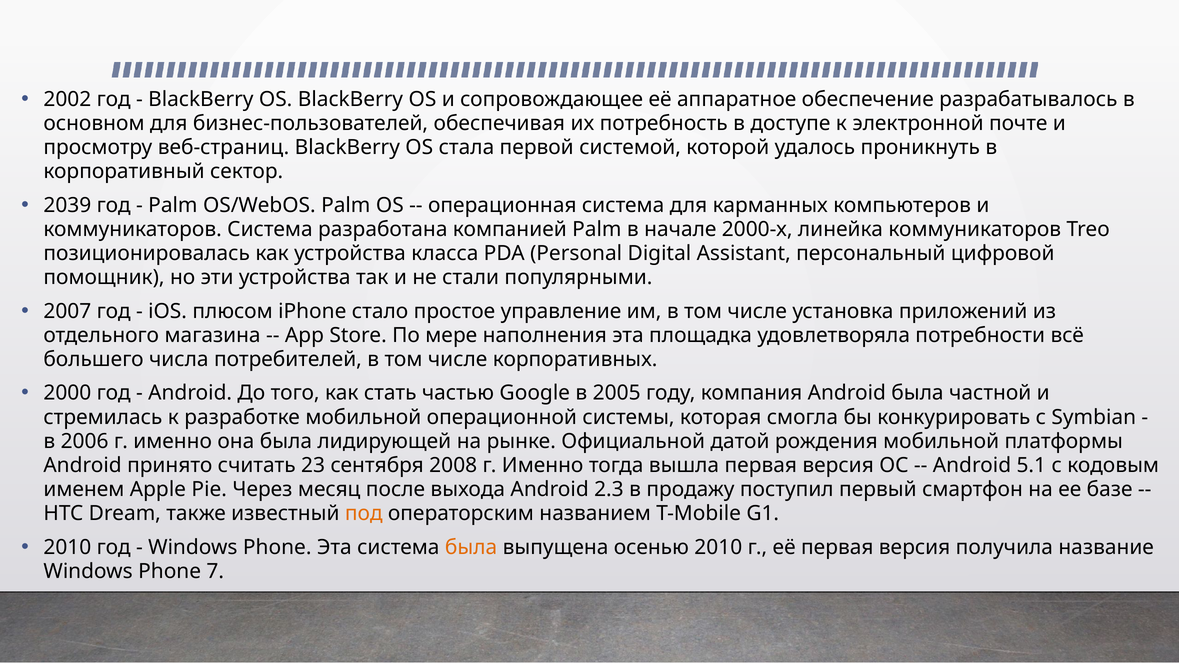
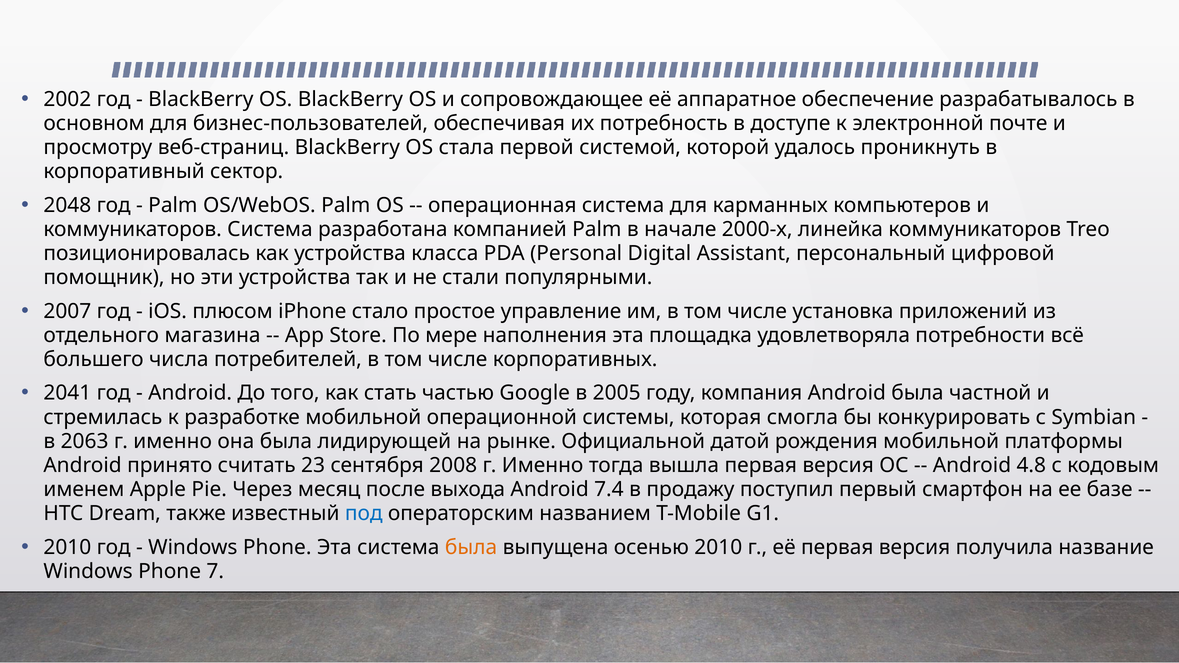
2039: 2039 -> 2048 (67, 205)
2000: 2000 -> 2041 (67, 393)
2006: 2006 -> 2063 (85, 441)
5.1: 5.1 -> 4.8 (1031, 465)
2.3: 2.3 -> 7.4 (609, 489)
под colour: orange -> blue (364, 513)
